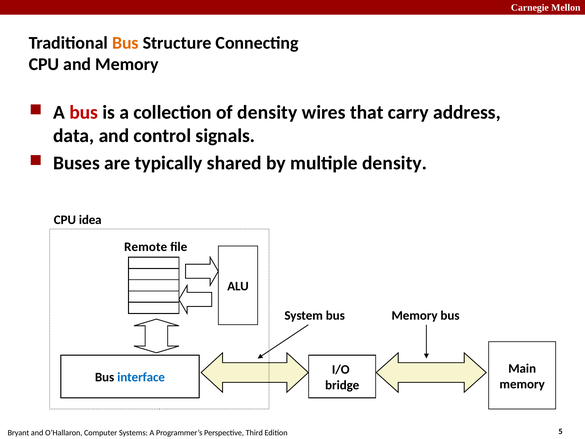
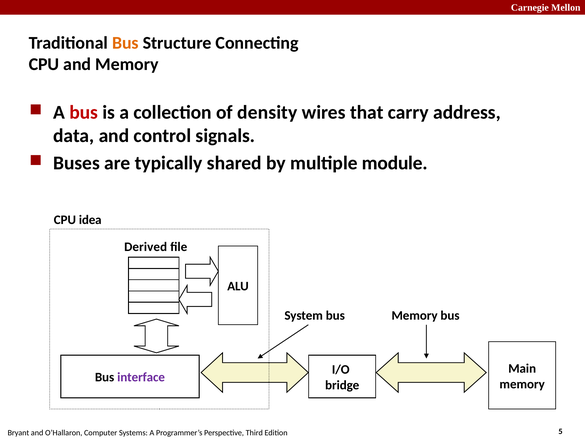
multiple density: density -> module (395, 163)
Remote: Remote -> Derived (146, 247)
interface colour: blue -> purple (141, 377)
